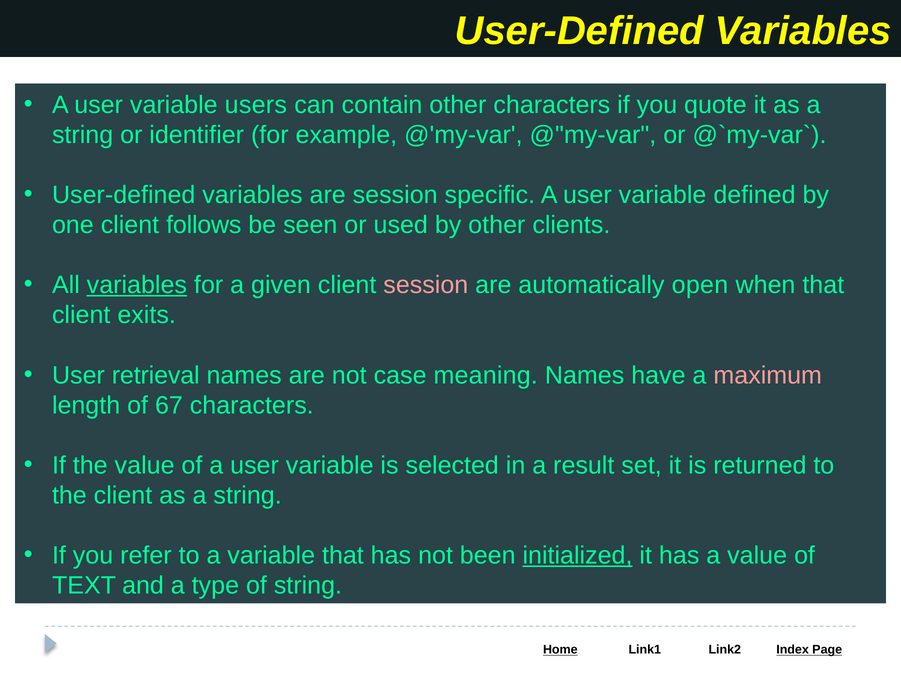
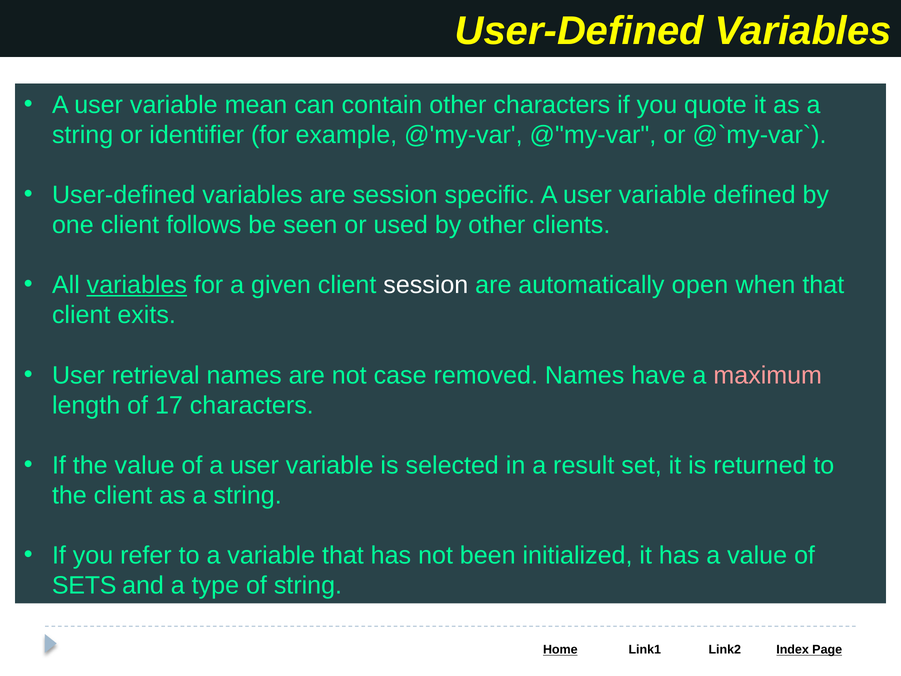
users: users -> mean (256, 105)
session colour: pink -> white (426, 285)
meaning: meaning -> removed (486, 375)
67: 67 -> 17 (169, 405)
initialized underline: present -> none (577, 555)
TEXT: TEXT -> SETS (84, 585)
